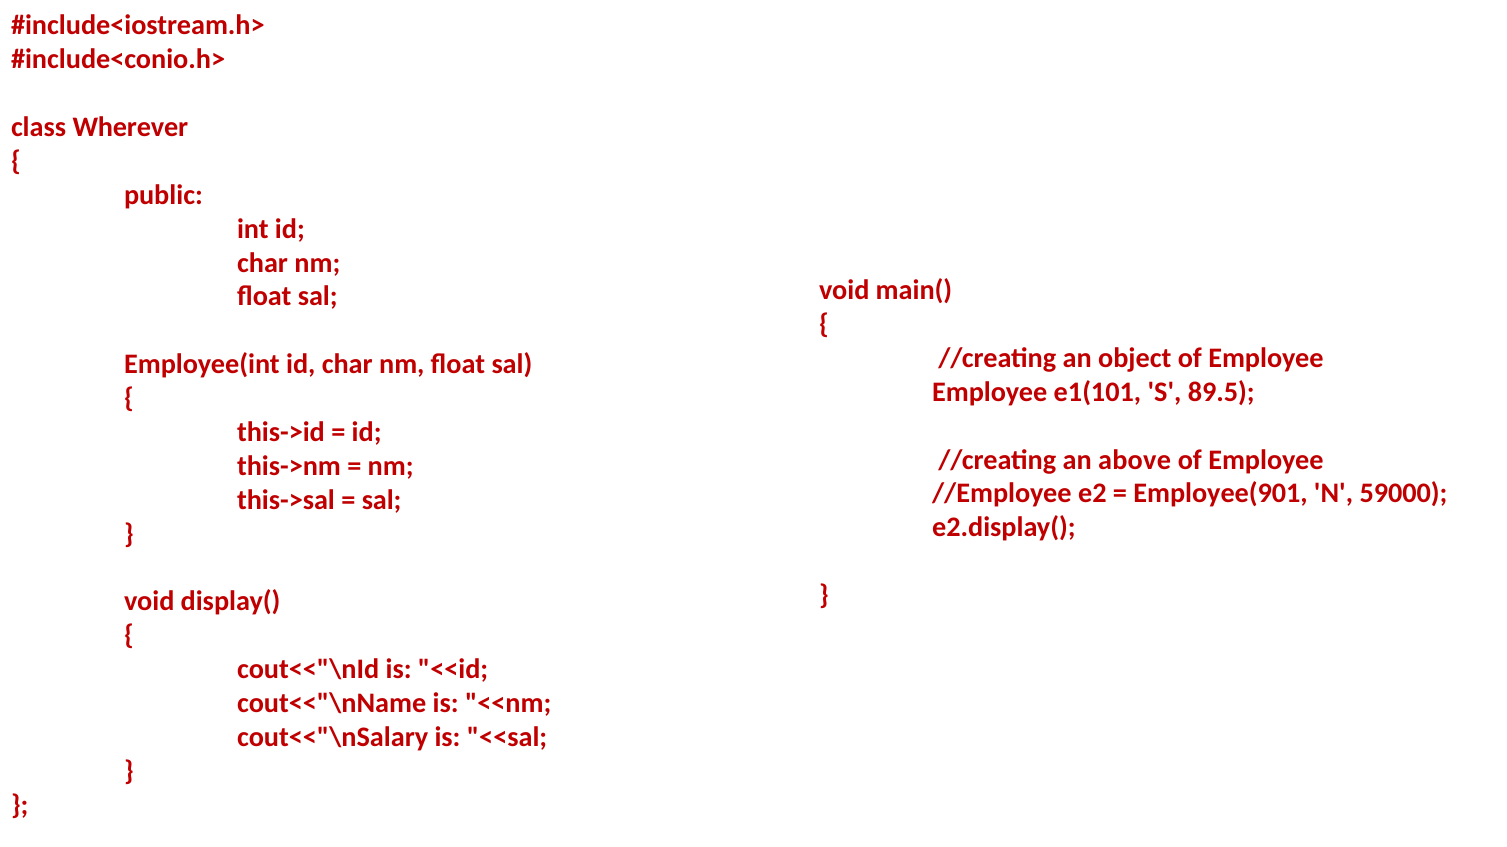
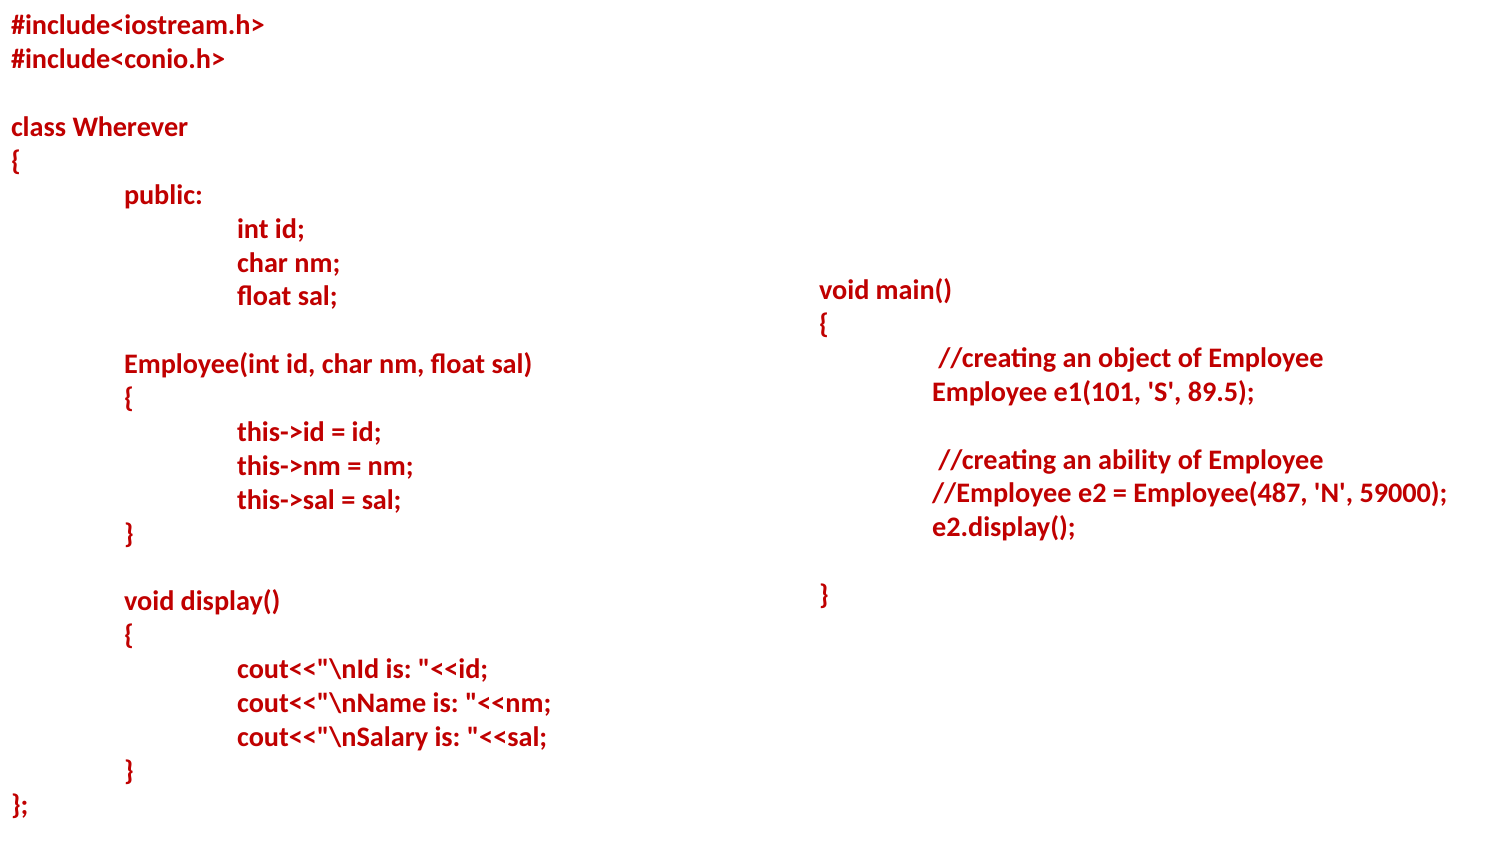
above: above -> ability (1135, 460)
Employee(901: Employee(901 -> Employee(487 (1221, 494)
